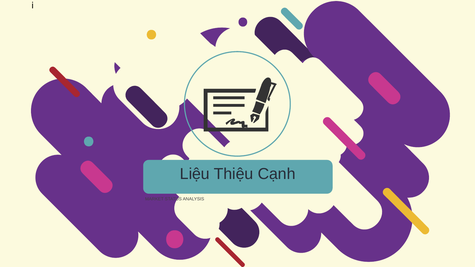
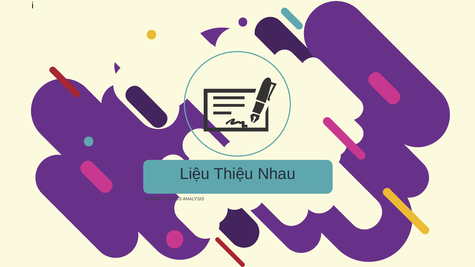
Cạnh: Cạnh -> Nhau (277, 174)
